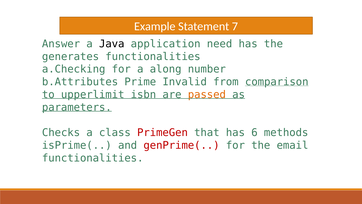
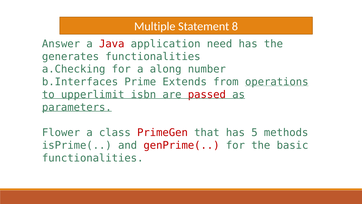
Example: Example -> Multiple (155, 26)
7: 7 -> 8 (235, 26)
Java colour: black -> red (112, 44)
b.Attributes: b.Attributes -> b.Interfaces (80, 82)
Invalid: Invalid -> Extends (185, 82)
comparison: comparison -> operations (277, 82)
passed colour: orange -> red (207, 94)
Checks: Checks -> Flower (61, 132)
6: 6 -> 5 (254, 132)
email: email -> basic (292, 145)
